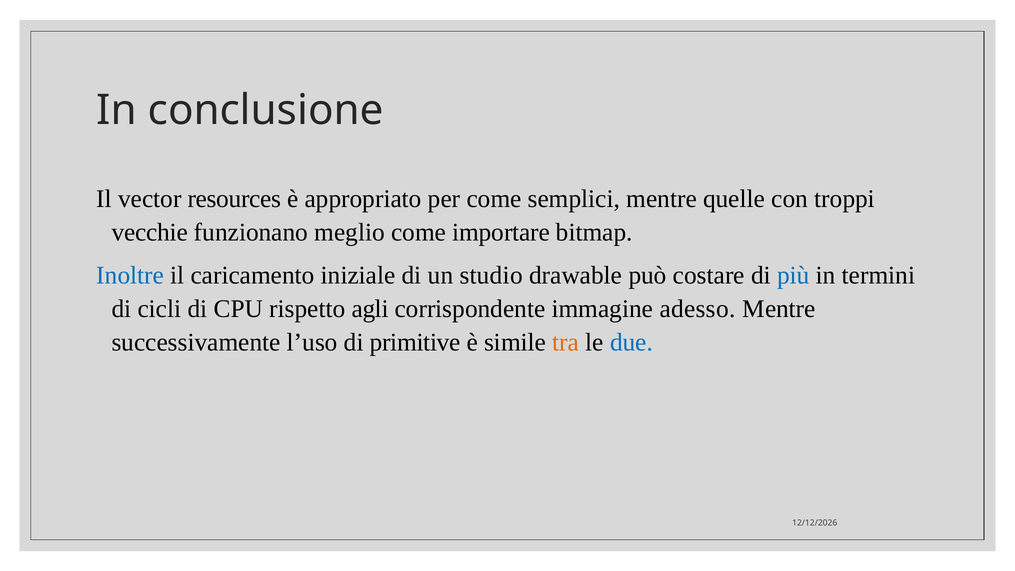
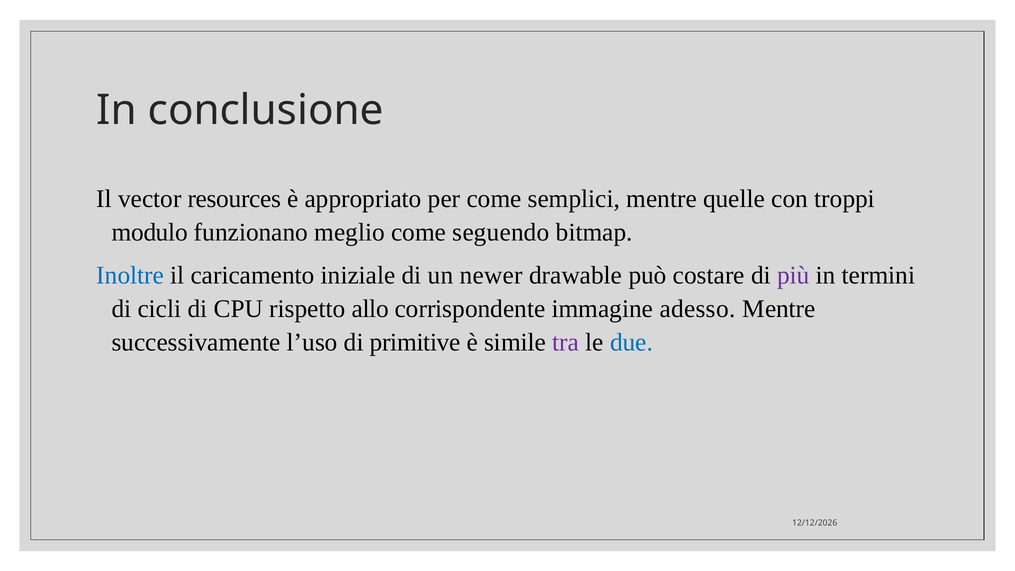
vecchie: vecchie -> modulo (150, 232)
importare: importare -> seguendo (501, 232)
studio: studio -> newer (491, 275)
più colour: blue -> purple (793, 275)
agli: agli -> allo (370, 309)
tra colour: orange -> purple (566, 342)
